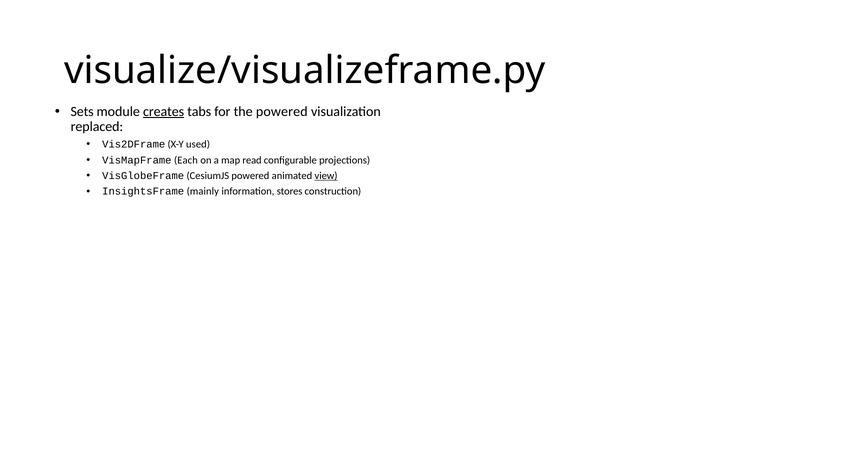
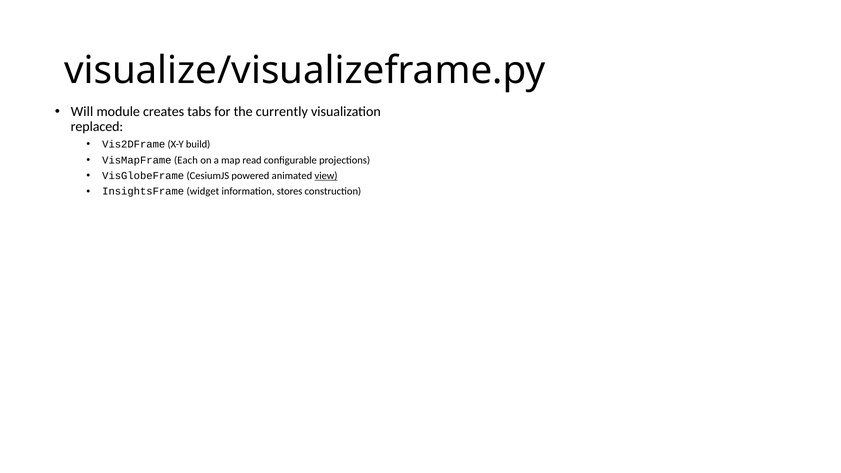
Sets: Sets -> Will (82, 112)
creates underline: present -> none (164, 112)
the powered: powered -> currently (282, 112)
used: used -> build (198, 144)
mainly: mainly -> widget (203, 192)
